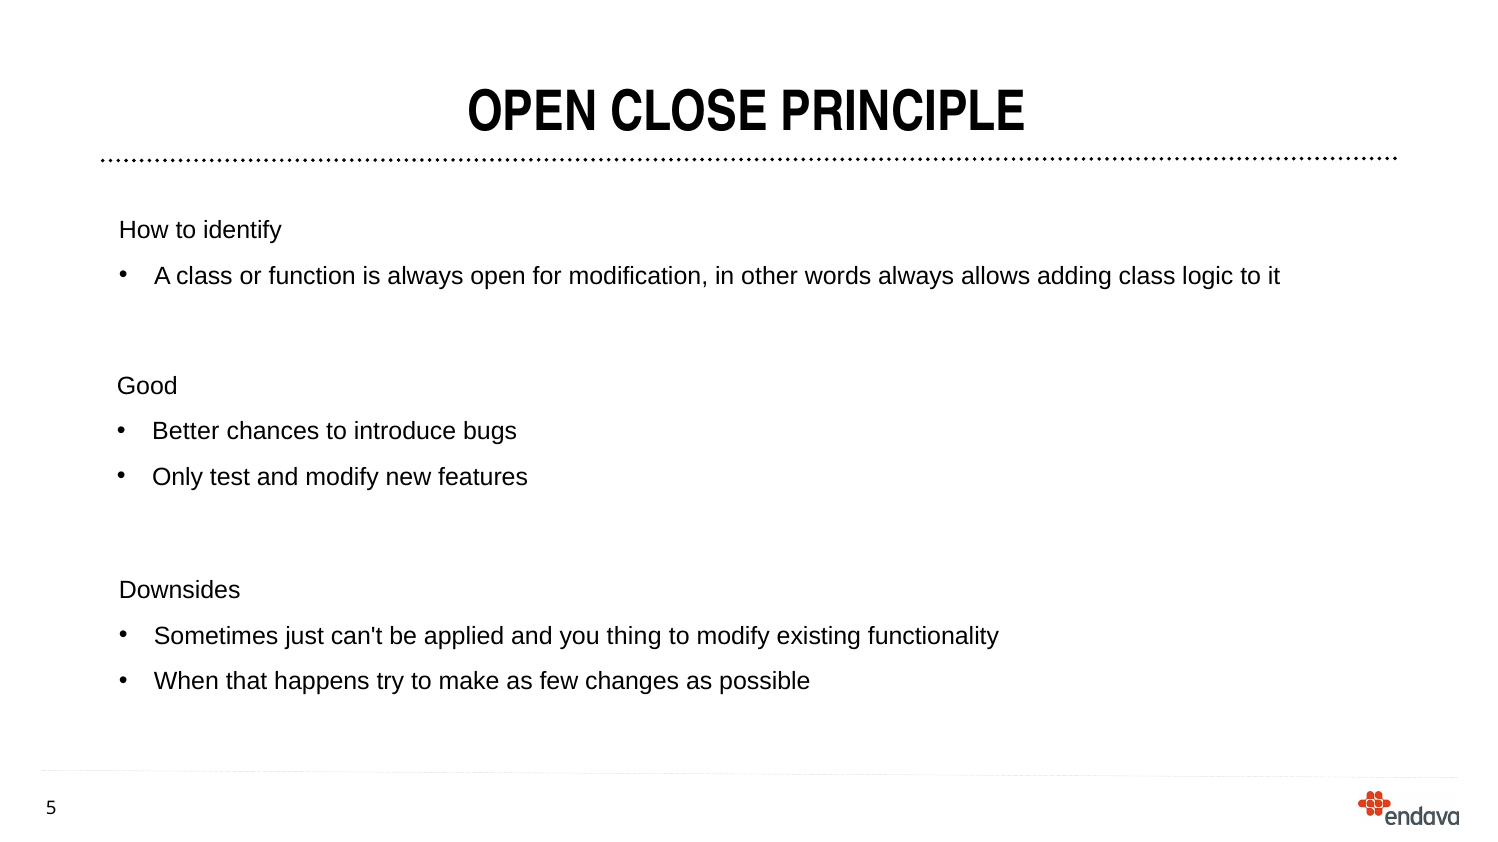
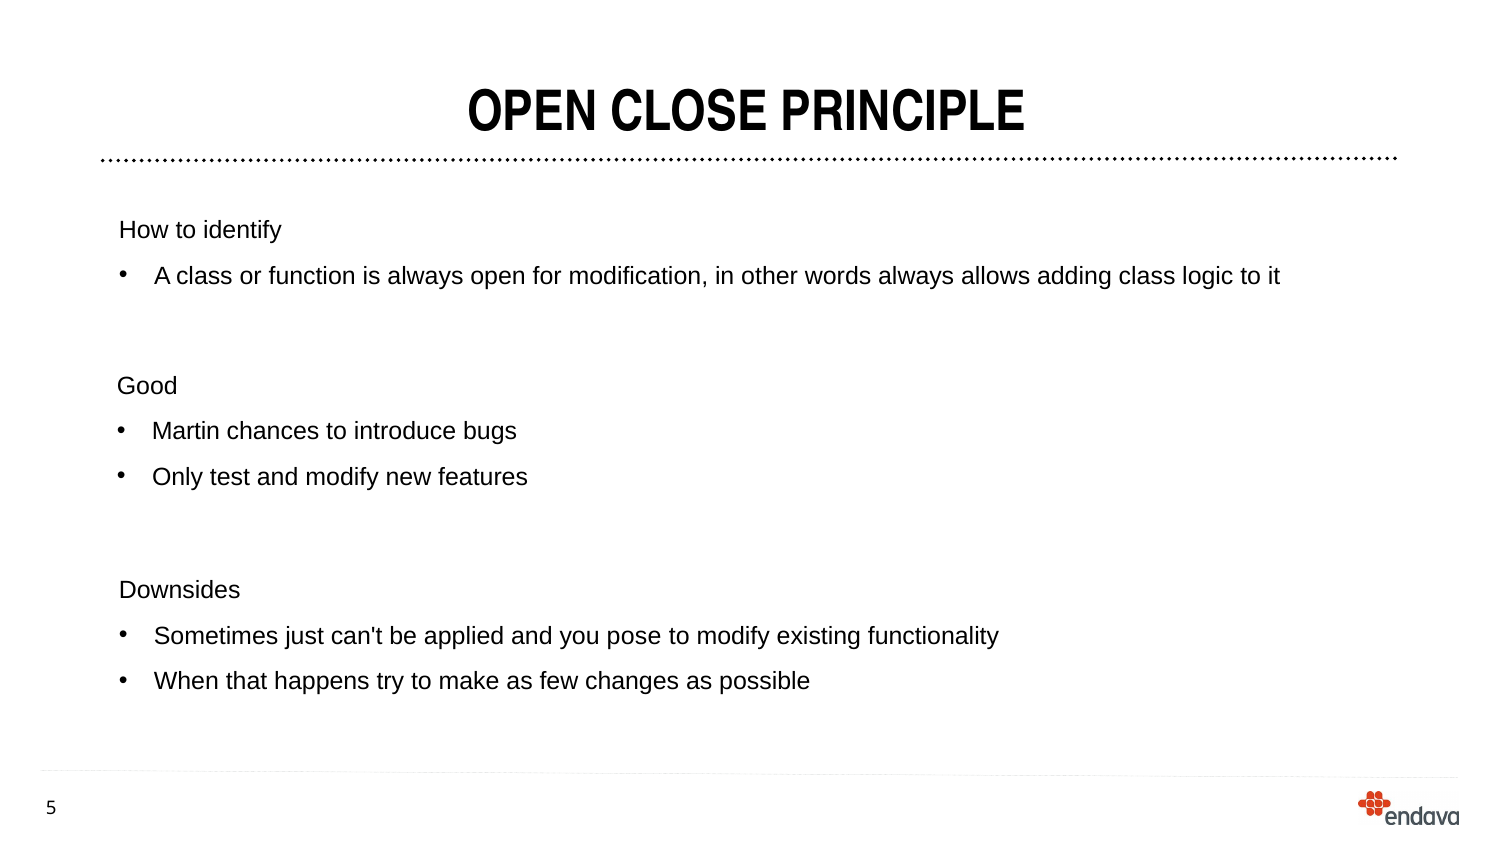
Better: Better -> Martin (186, 432)
thing: thing -> pose (634, 636)
